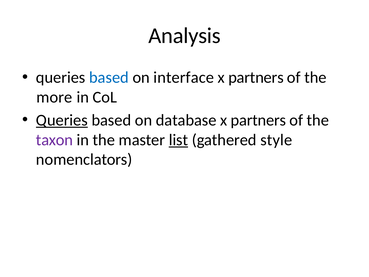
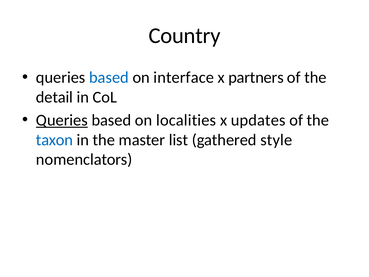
Analysis: Analysis -> Country (185, 36)
more: more -> detail (54, 97)
database: database -> localities (186, 120)
partners: partners -> updates (258, 120)
taxon colour: purple -> blue (55, 140)
list underline: present -> none (178, 140)
